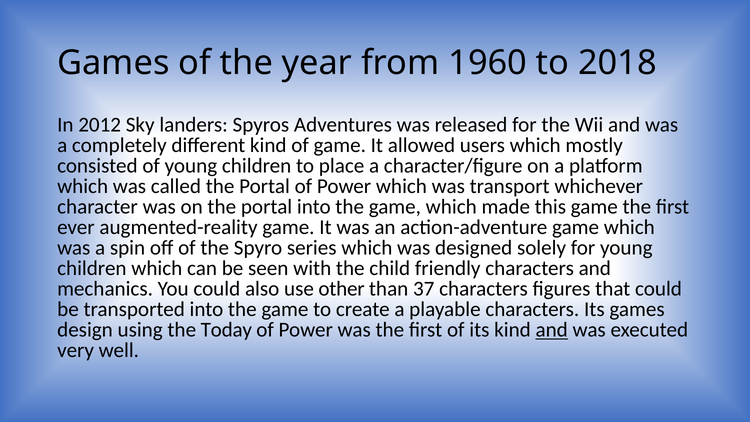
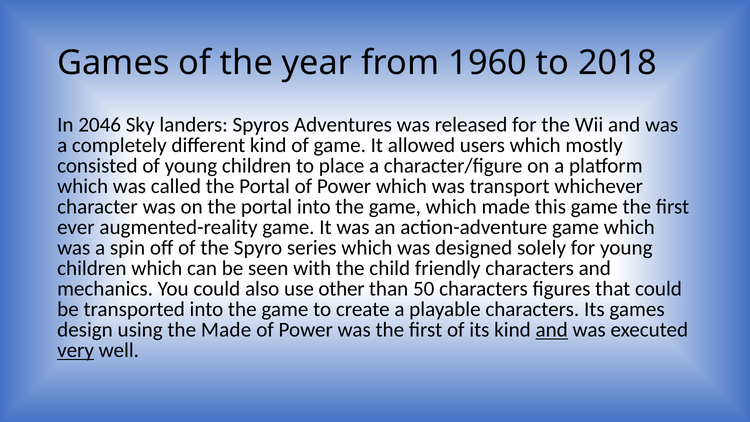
2012: 2012 -> 2046 (100, 125)
37: 37 -> 50 (424, 289)
the Today: Today -> Made (226, 330)
very underline: none -> present (76, 350)
